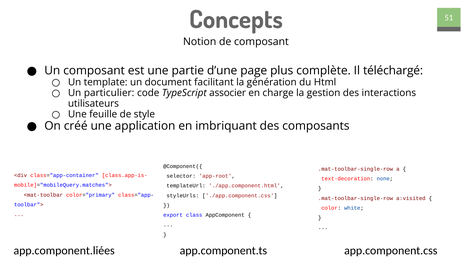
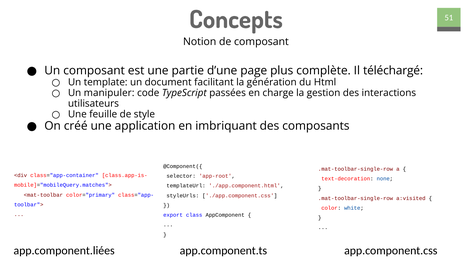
particulier: particulier -> manipuler (109, 93)
associer: associer -> passées (228, 93)
